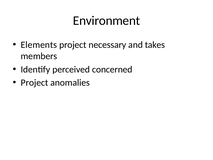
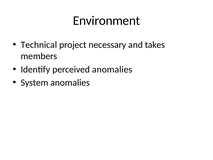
Elements: Elements -> Technical (39, 45)
perceived concerned: concerned -> anomalies (112, 69)
Project: Project -> System (35, 83)
